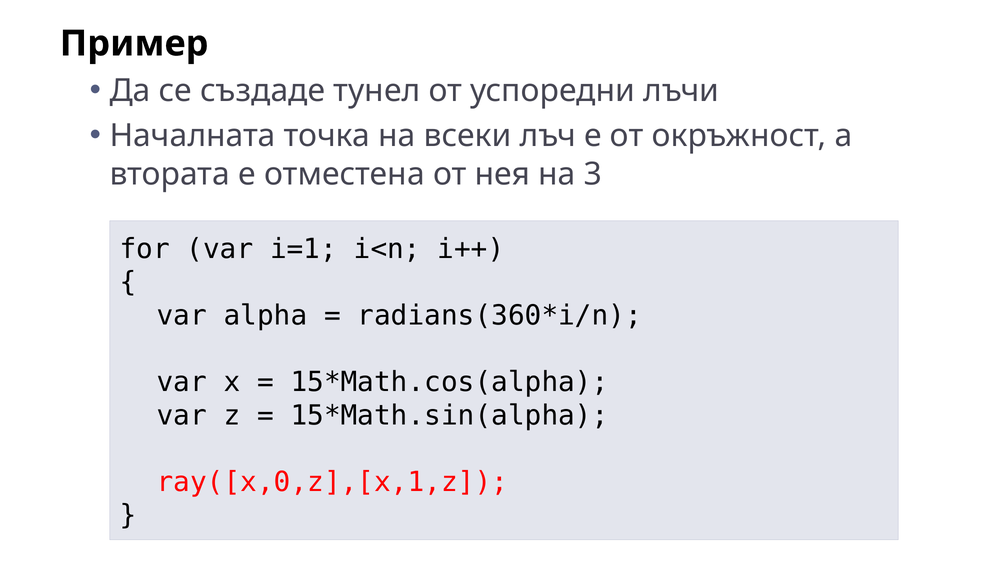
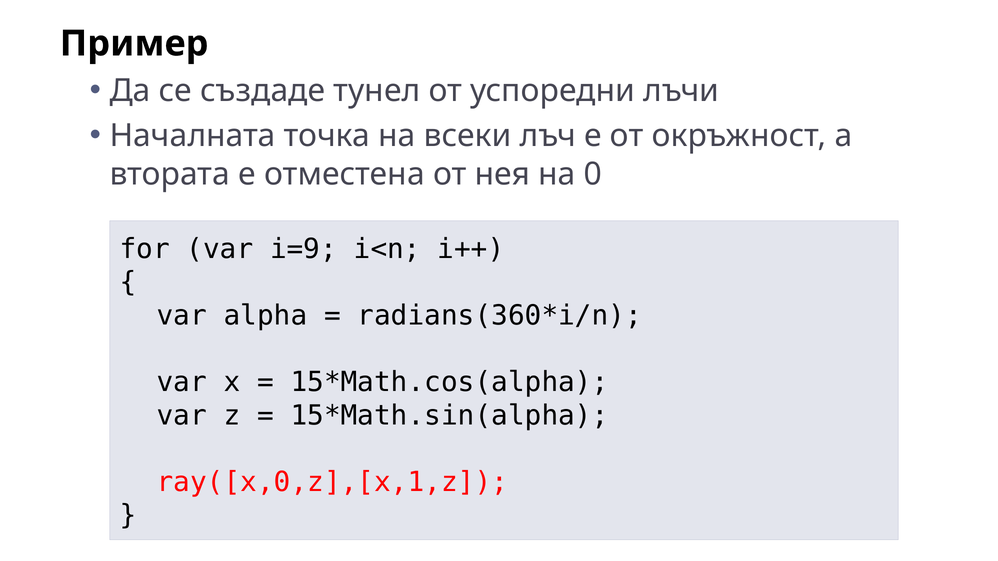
3: 3 -> 0 (593, 174)
i=1: i=1 -> i=9 (303, 249)
